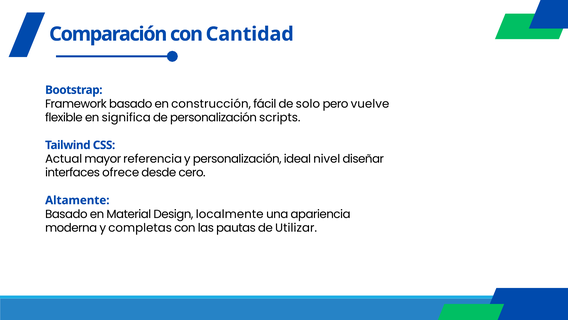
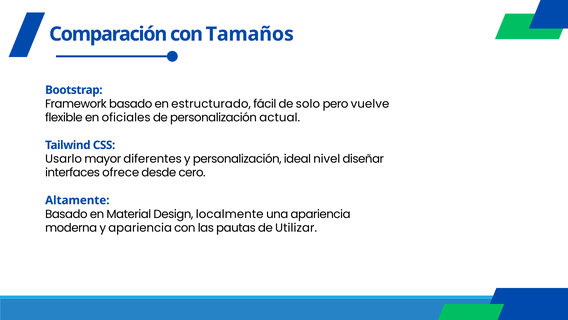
Cantidad: Cantidad -> Tamaños (250, 34)
construcción: construcción -> estructurado (211, 104)
significa: significa -> oficiales (126, 117)
scripts: scripts -> actual (280, 117)
Actual: Actual -> Usarlo (64, 159)
referencia: referencia -> diferentes (153, 159)
y completas: completas -> apariencia (140, 228)
